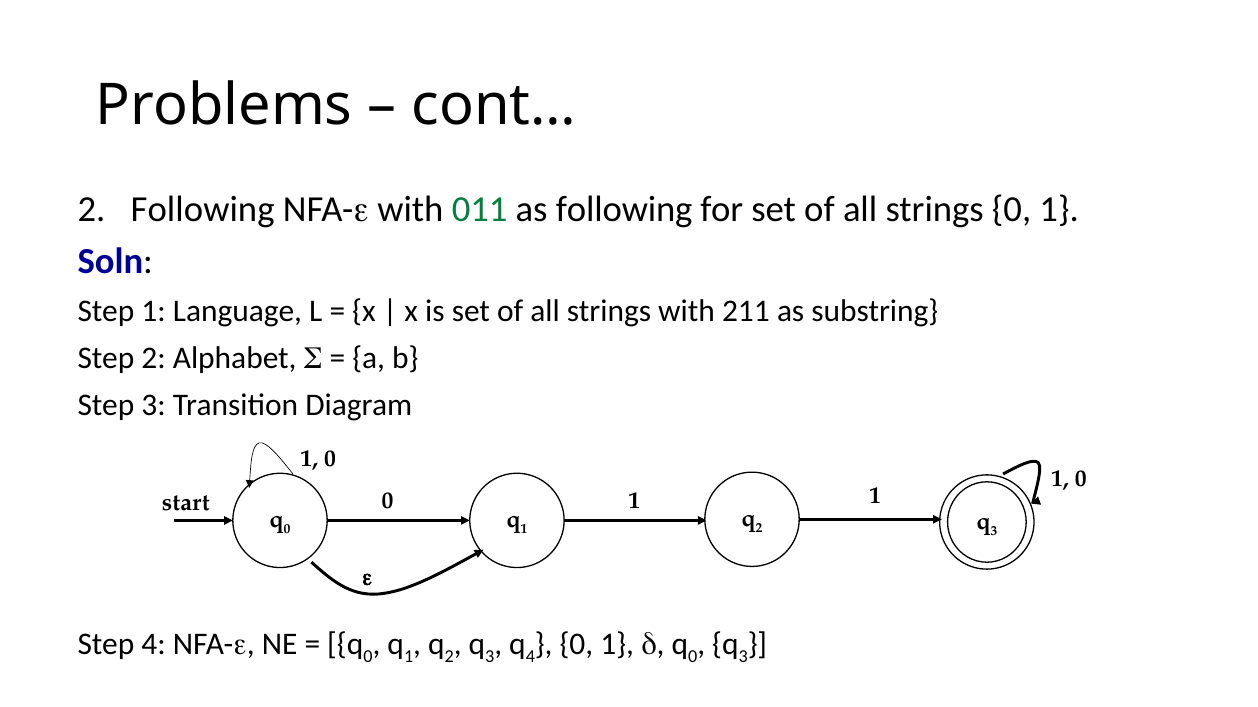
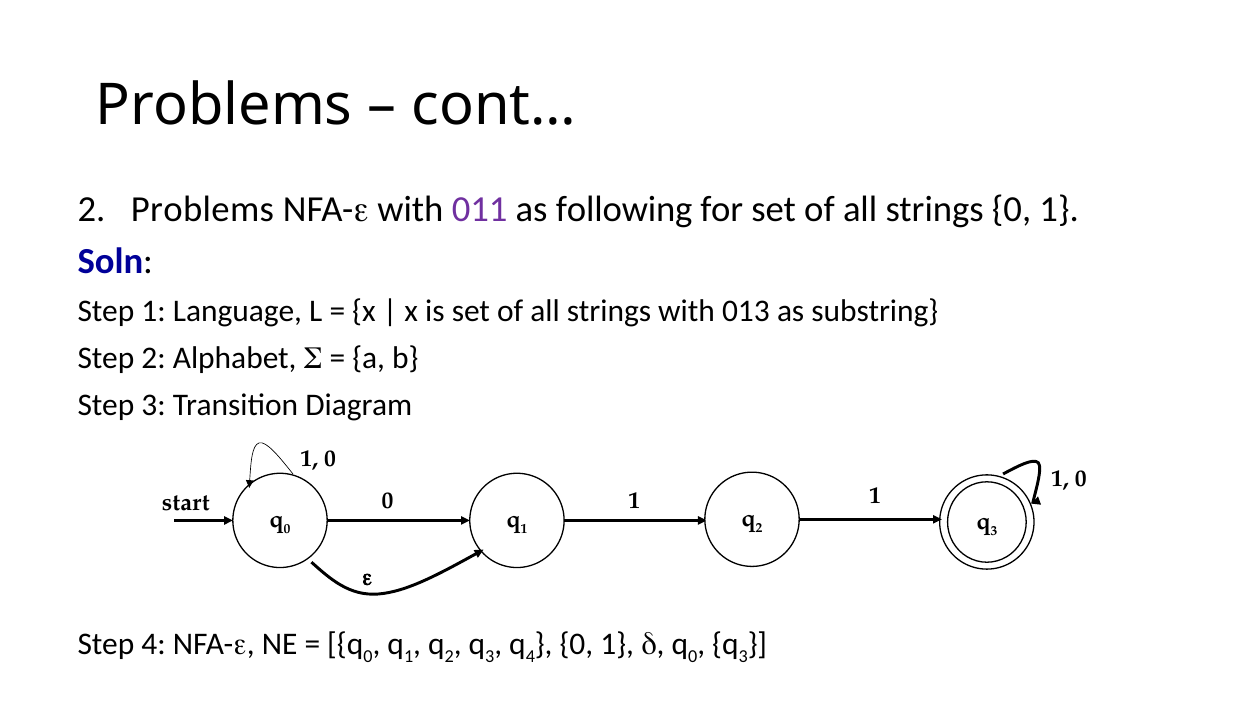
2 Following: Following -> Problems (202, 209)
011 colour: green -> purple (480, 209)
211: 211 -> 013 (746, 312)
